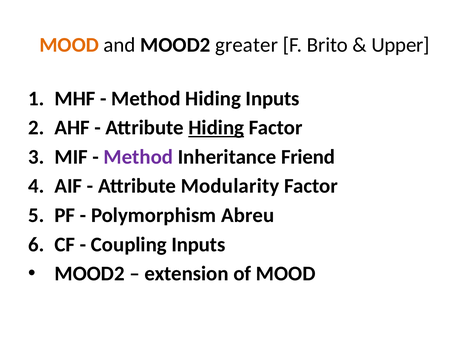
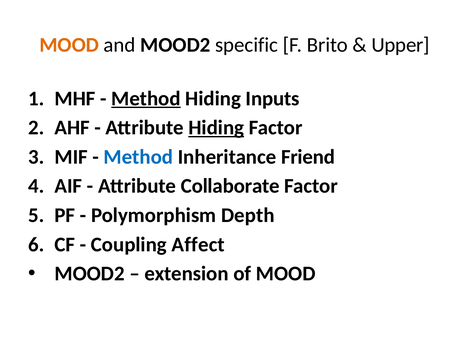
greater: greater -> specific (247, 45)
Method underline: none -> present (146, 98)
Method colour: purple -> blue (138, 157)
Modularity: Modularity -> Collaborate (230, 186)
Abreu: Abreu -> Depth (248, 215)
Coupling Inputs: Inputs -> Affect (198, 244)
